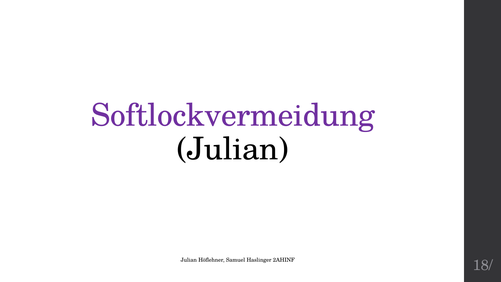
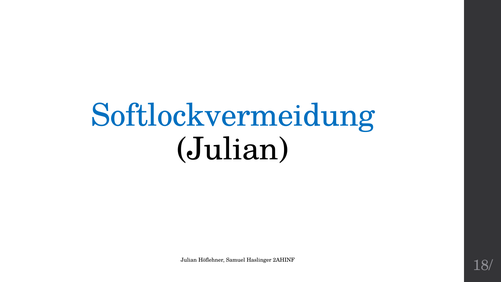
Softlockvermeidung colour: purple -> blue (233, 115)
